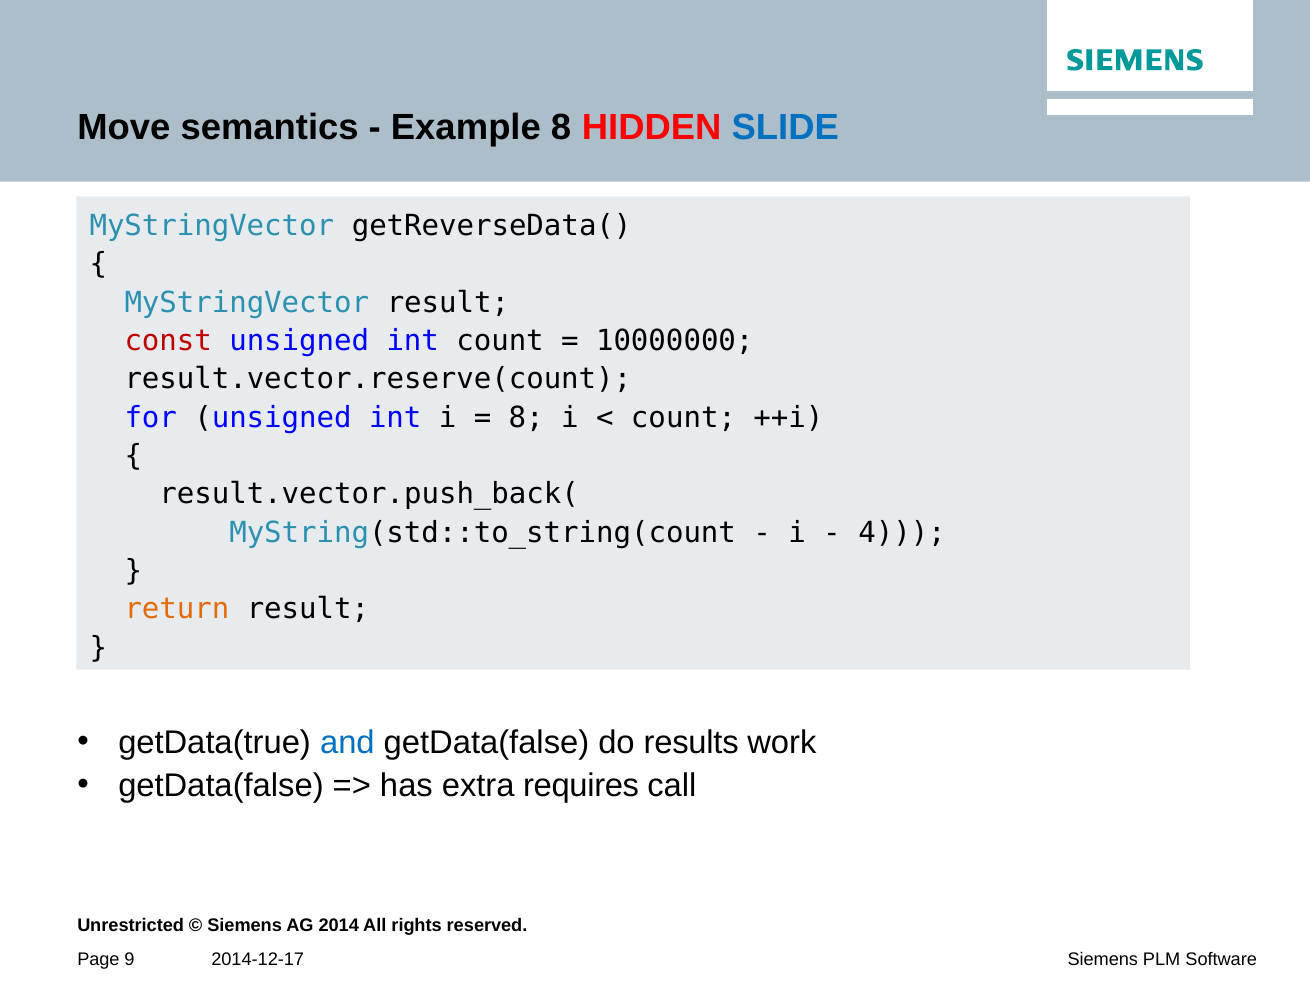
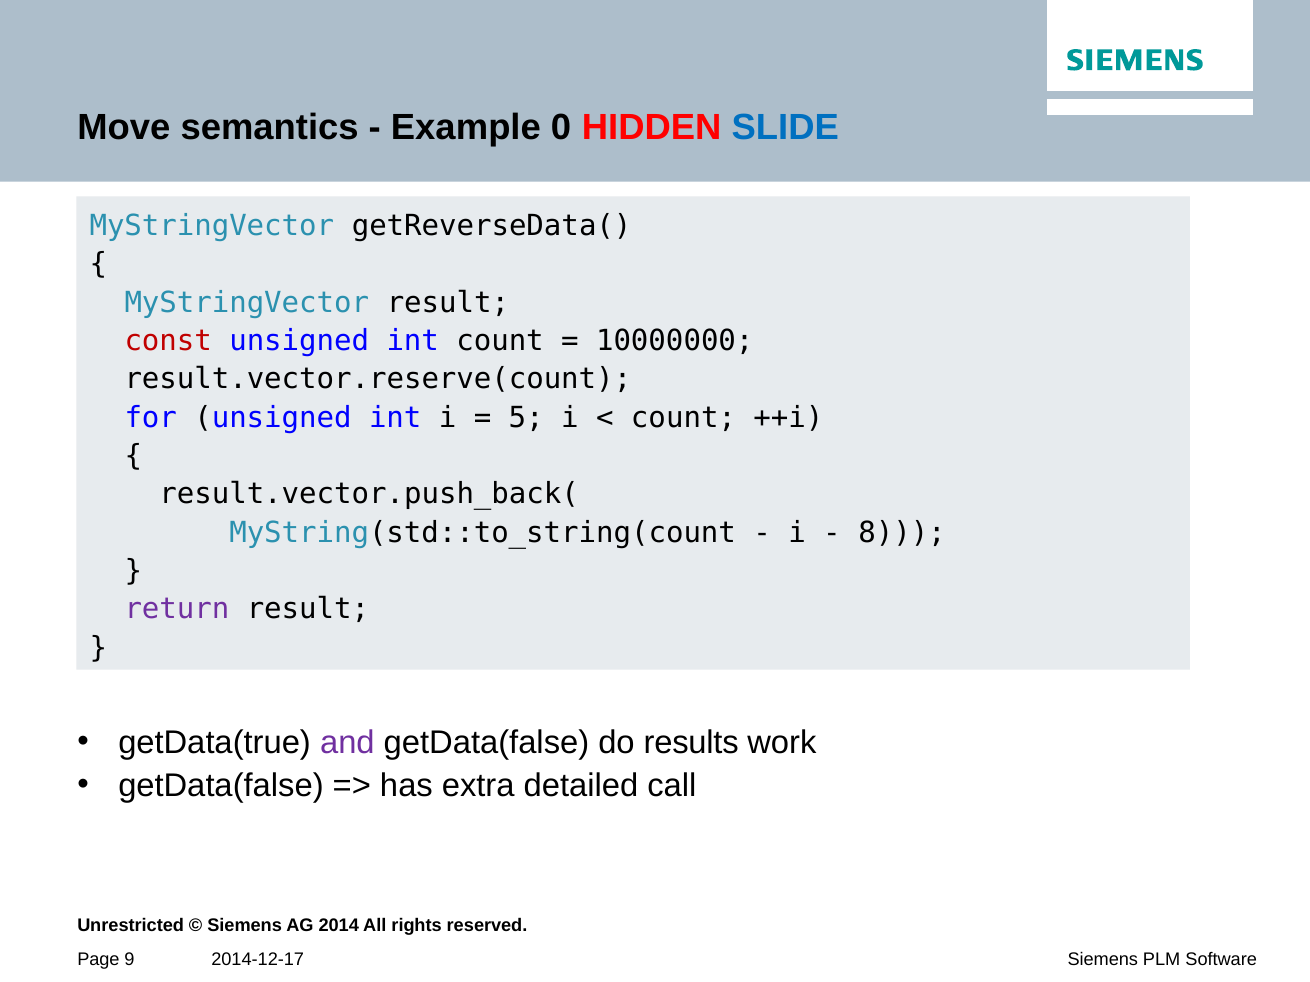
Example 8: 8 -> 0 (561, 128)
8: 8 -> 5 (526, 418)
4: 4 -> 8 (902, 533)
return colour: orange -> purple (177, 610)
and colour: blue -> purple (347, 743)
requires: requires -> detailed (581, 786)
